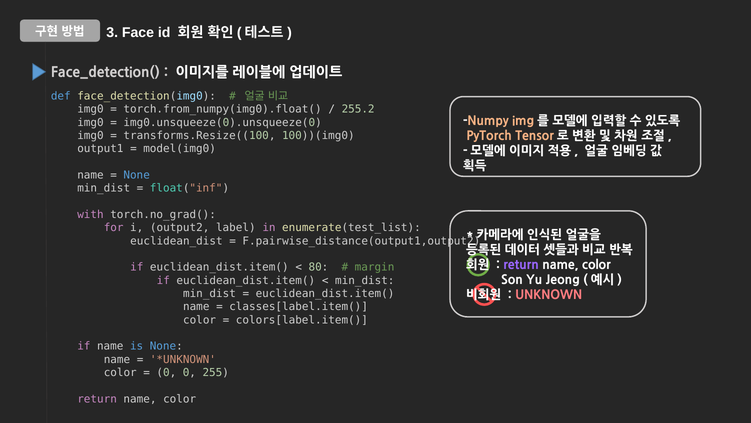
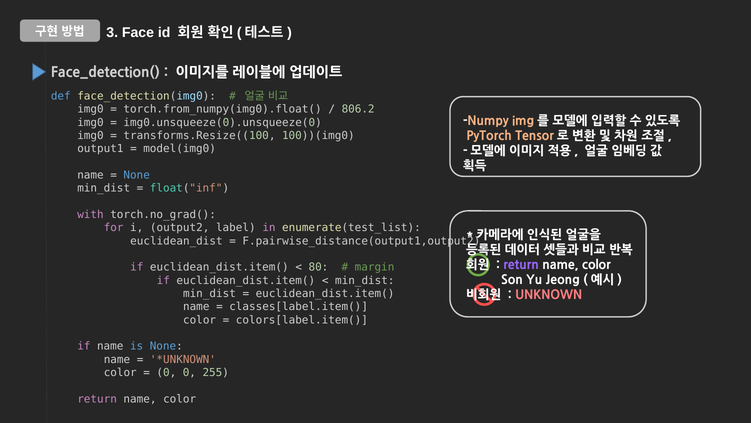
255.2: 255.2 -> 806.2 (358, 109)
